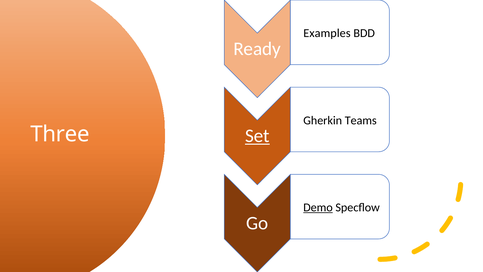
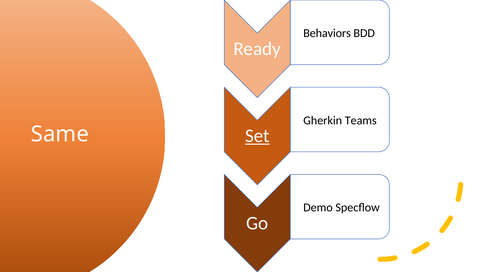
Examples: Examples -> Behaviors (327, 33)
Three: Three -> Same (60, 134)
Demo underline: present -> none (318, 207)
